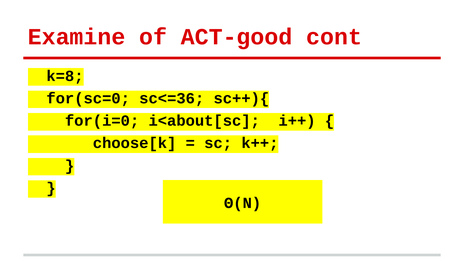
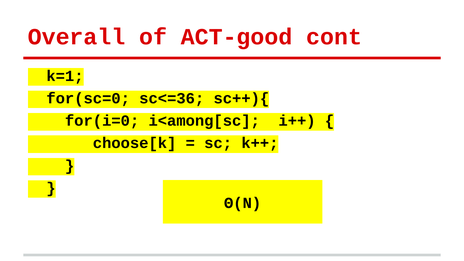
Examine: Examine -> Overall (77, 37)
k=8: k=8 -> k=1 (65, 76)
i<about[sc: i<about[sc -> i<among[sc (204, 121)
